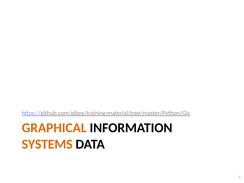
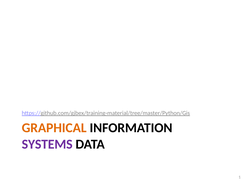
SYSTEMS colour: orange -> purple (47, 144)
